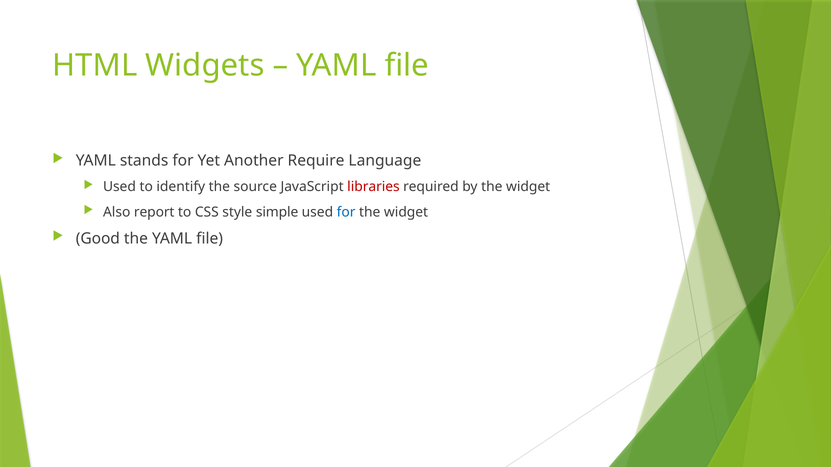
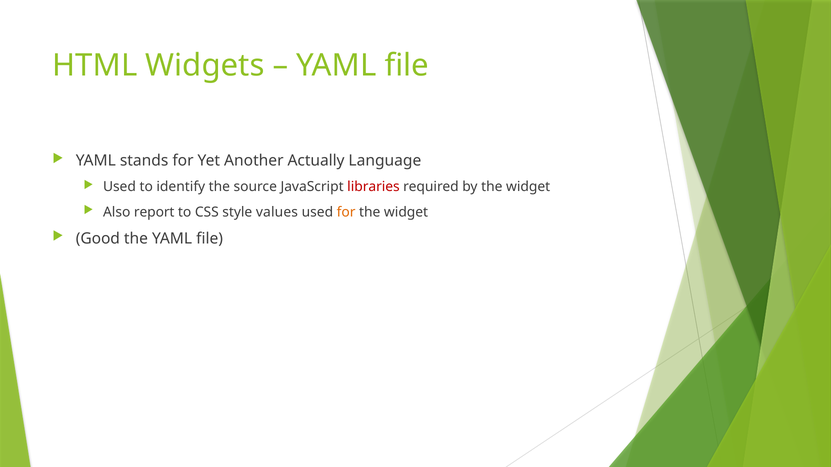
Require: Require -> Actually (316, 161)
simple: simple -> values (277, 212)
for colour: blue -> orange (346, 212)
